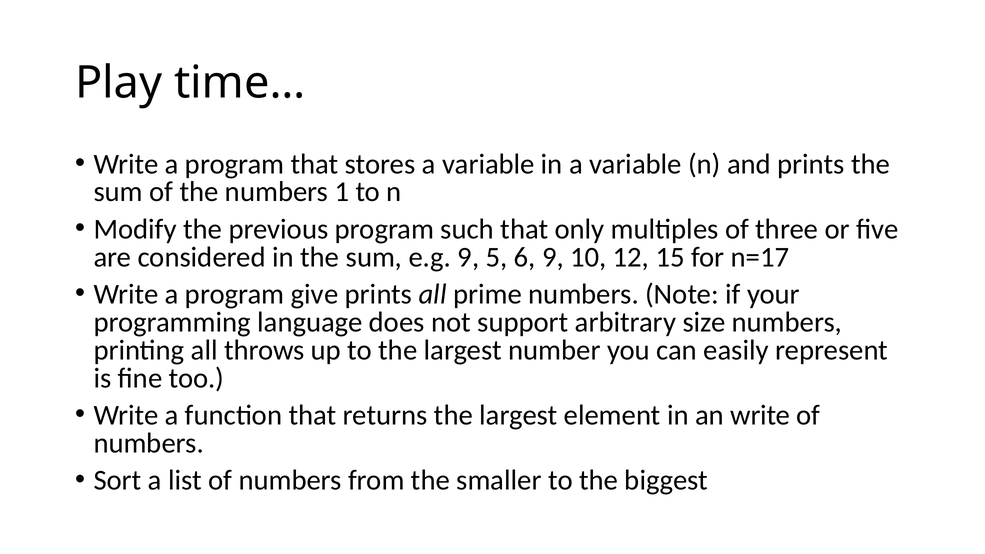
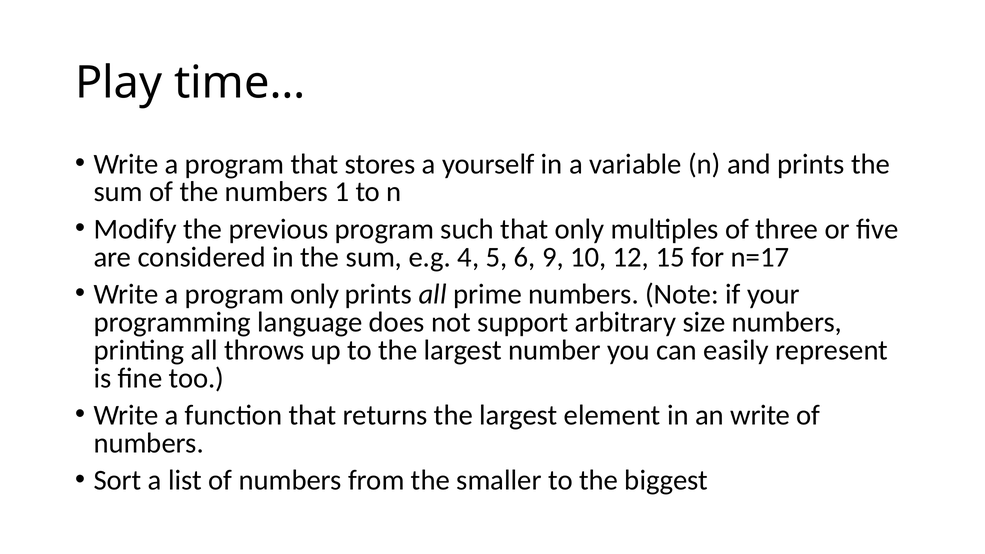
stores a variable: variable -> yourself (488, 164)
e.g 9: 9 -> 4 (468, 257)
program give: give -> only (315, 294)
